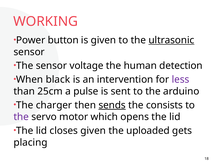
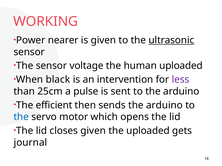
button: button -> nearer (63, 40)
human detection: detection -> uploaded (181, 66)
charger: charger -> efficient (54, 105)
sends underline: present -> none (112, 105)
consists: consists -> arduino (164, 105)
the colour: purple -> blue (21, 117)
placing: placing -> journal (30, 143)
